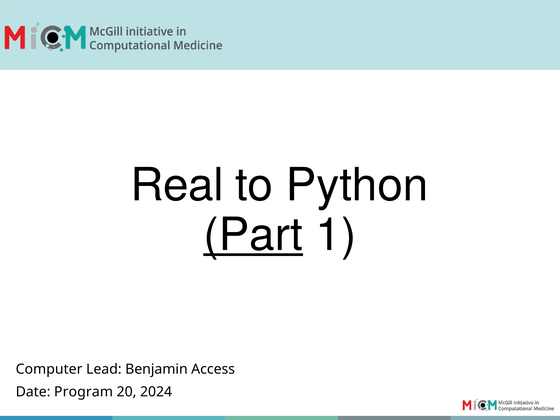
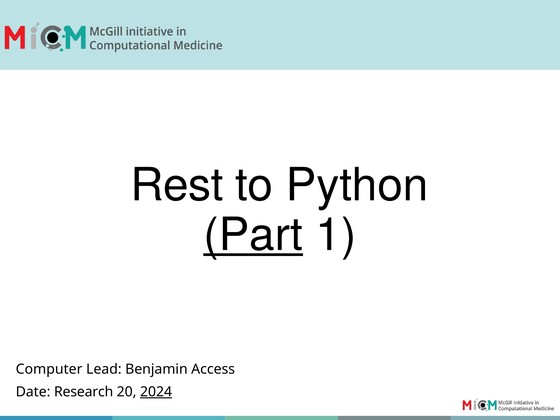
Real: Real -> Rest (177, 185)
Program: Program -> Research (84, 392)
2024 underline: none -> present (156, 392)
